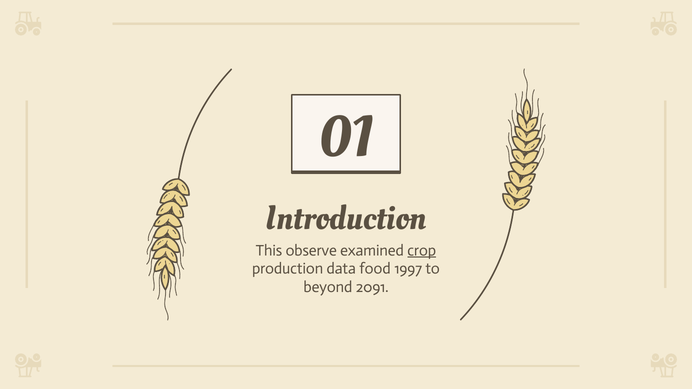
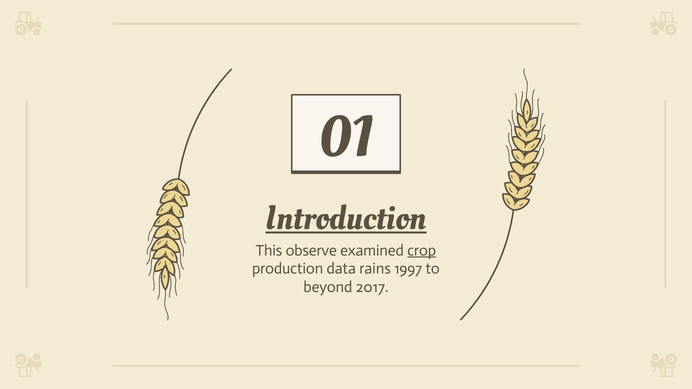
Introduction underline: none -> present (346, 218)
food: food -> rains (375, 269)
2091: 2091 -> 2017 (372, 288)
